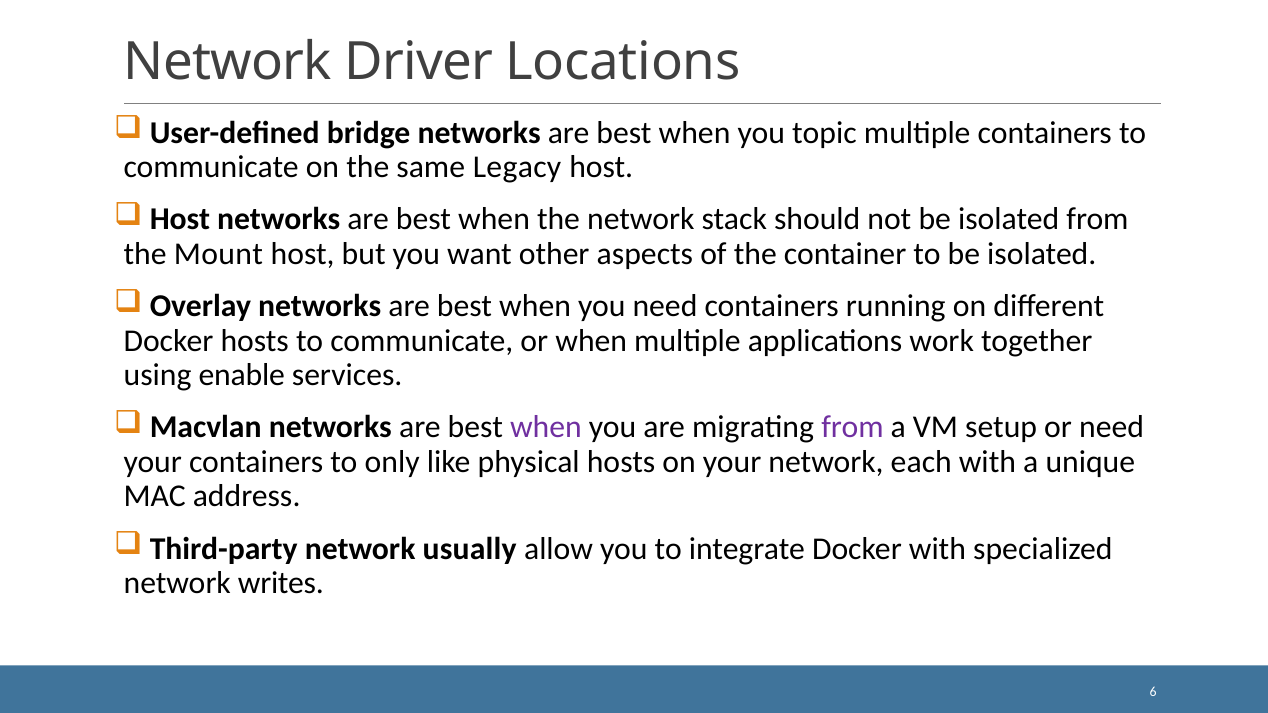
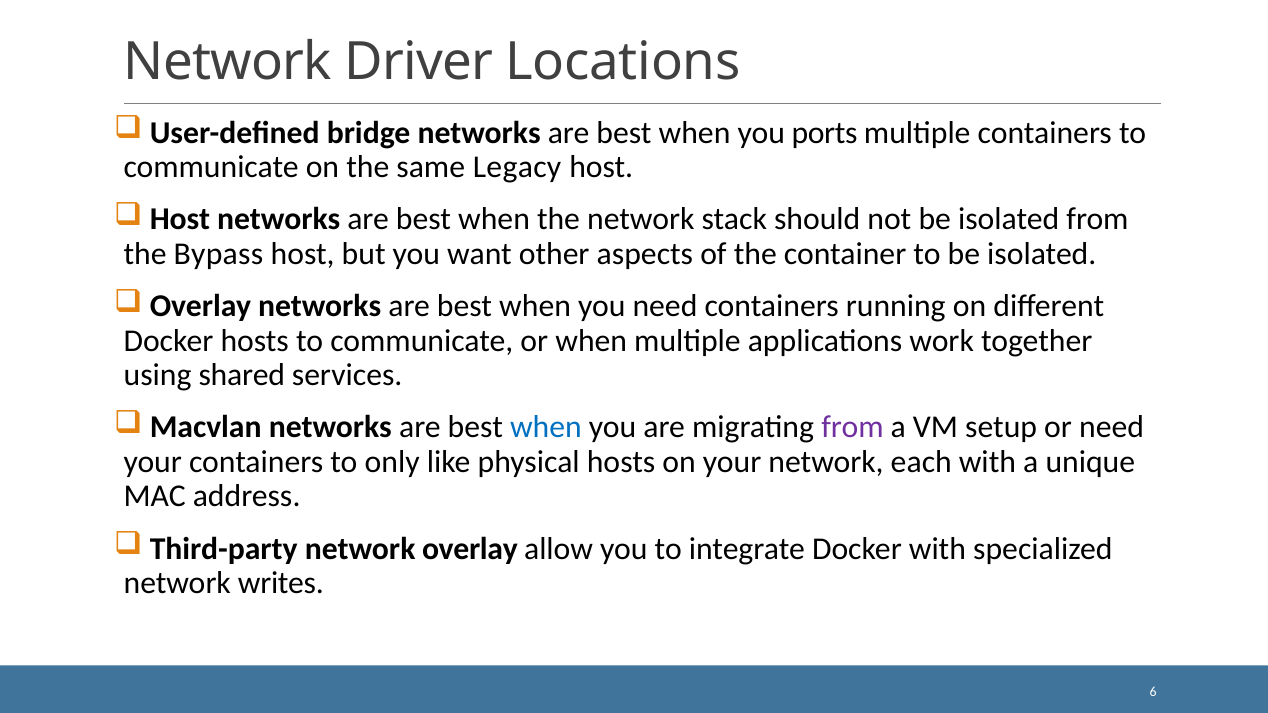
topic: topic -> ports (825, 133)
Mount: Mount -> Bypass (218, 254)
enable: enable -> shared (242, 375)
when colour: purple -> blue (546, 428)
network usually: usually -> overlay (470, 549)
